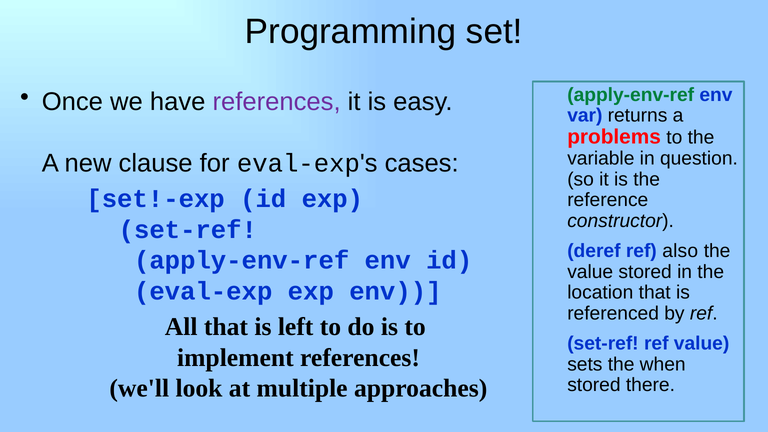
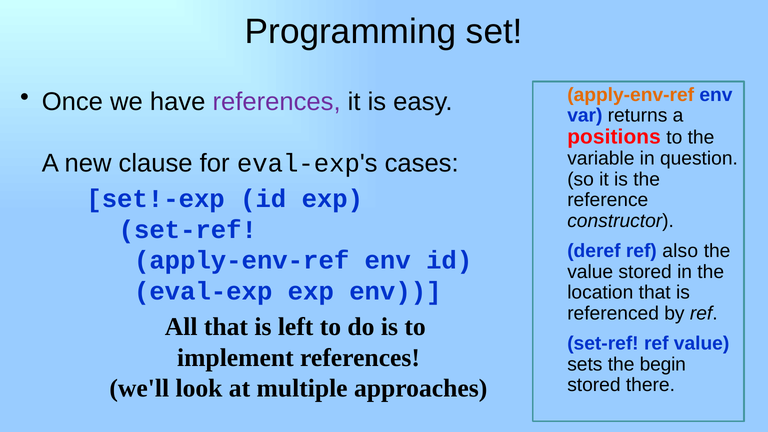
apply-env-ref colour: green -> orange (631, 95)
problems: problems -> positions (614, 137)
when: when -> begin (663, 364)
